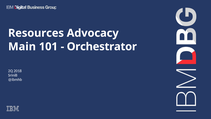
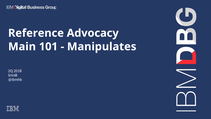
Resources: Resources -> Reference (36, 33)
Orchestrator: Orchestrator -> Manipulates (102, 46)
